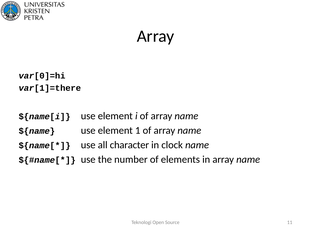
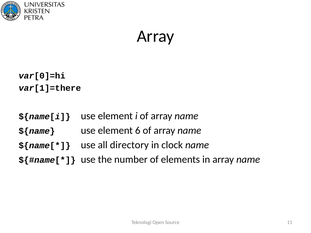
1: 1 -> 6 (138, 131)
character: character -> directory (129, 145)
